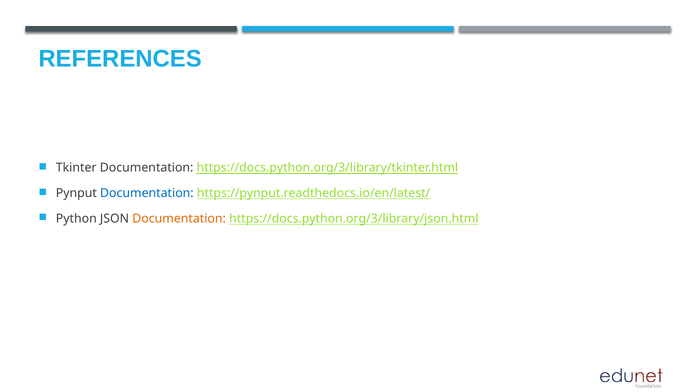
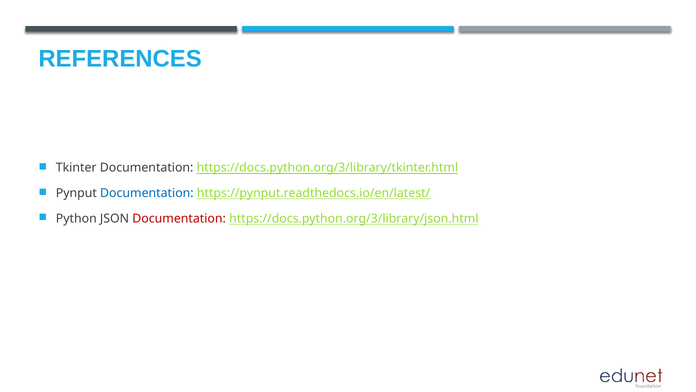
Documentation colour: orange -> red (179, 218)
